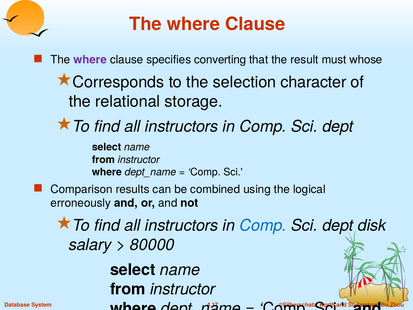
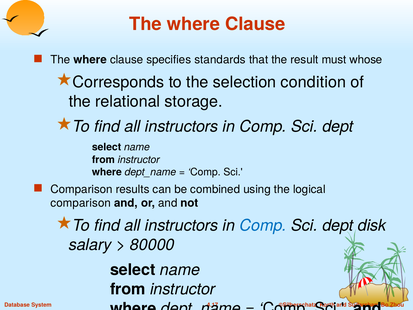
where colour: purple -> black (90, 60)
converting: converting -> standards (220, 60)
character: character -> condition (313, 82)
erroneously: erroneously -> comparison (81, 203)
